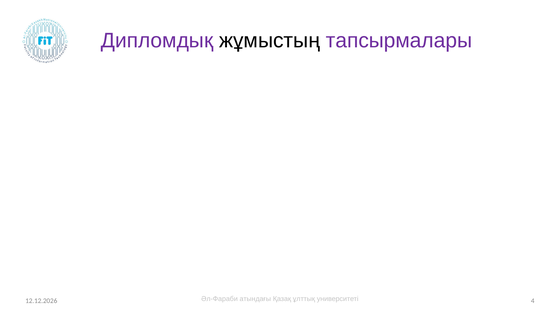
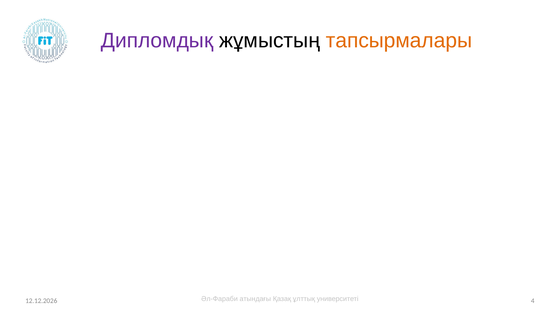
тапсырмалары colour: purple -> orange (399, 41)
